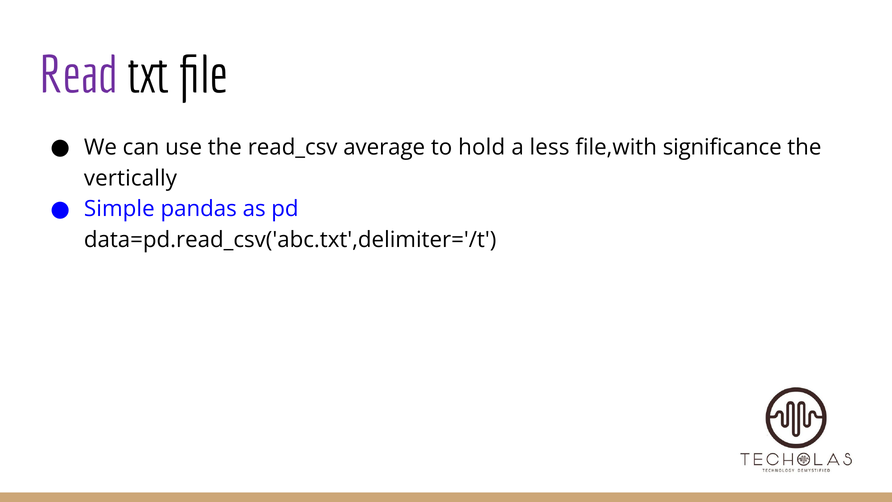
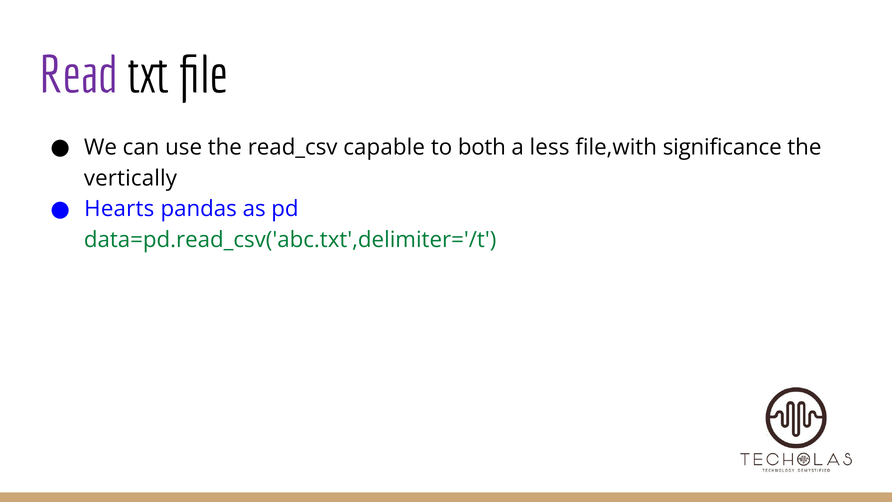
average: average -> capable (384, 147)
hold: hold -> both (482, 147)
Simple: Simple -> Hearts (119, 209)
data=pd.read_csv('abc.txt',delimiter='/t colour: black -> green (290, 240)
